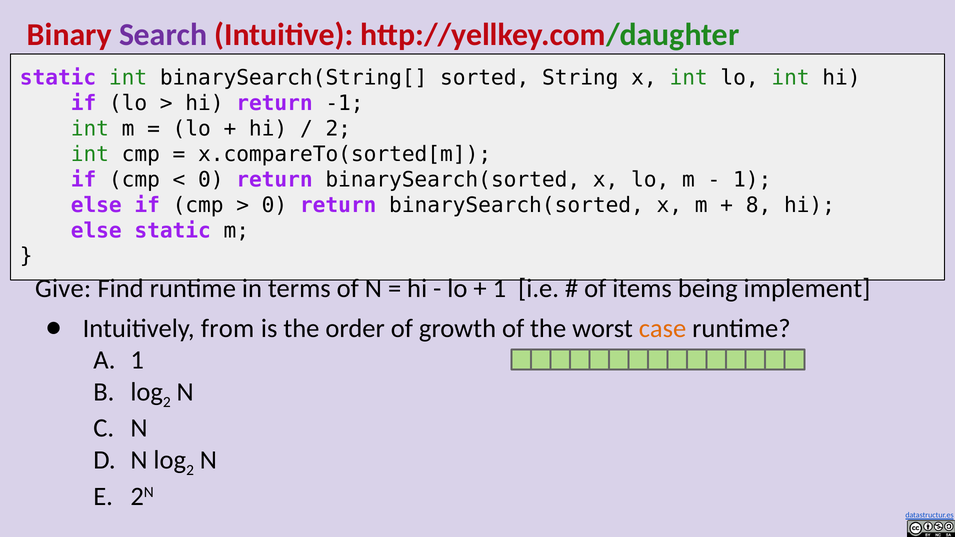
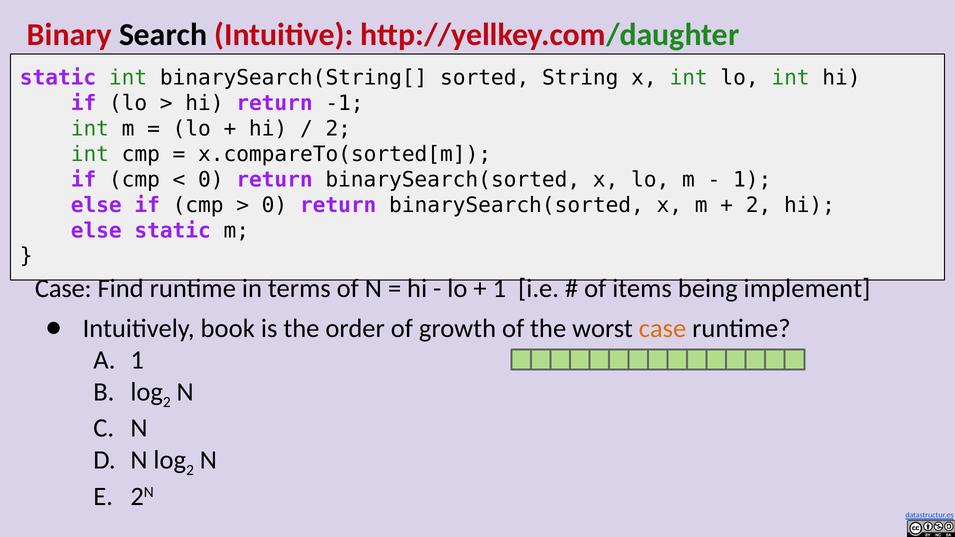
Search colour: purple -> black (163, 35)
8: 8 -> 2 (759, 205)
Give: Give -> Case (63, 289)
from: from -> book (228, 328)
